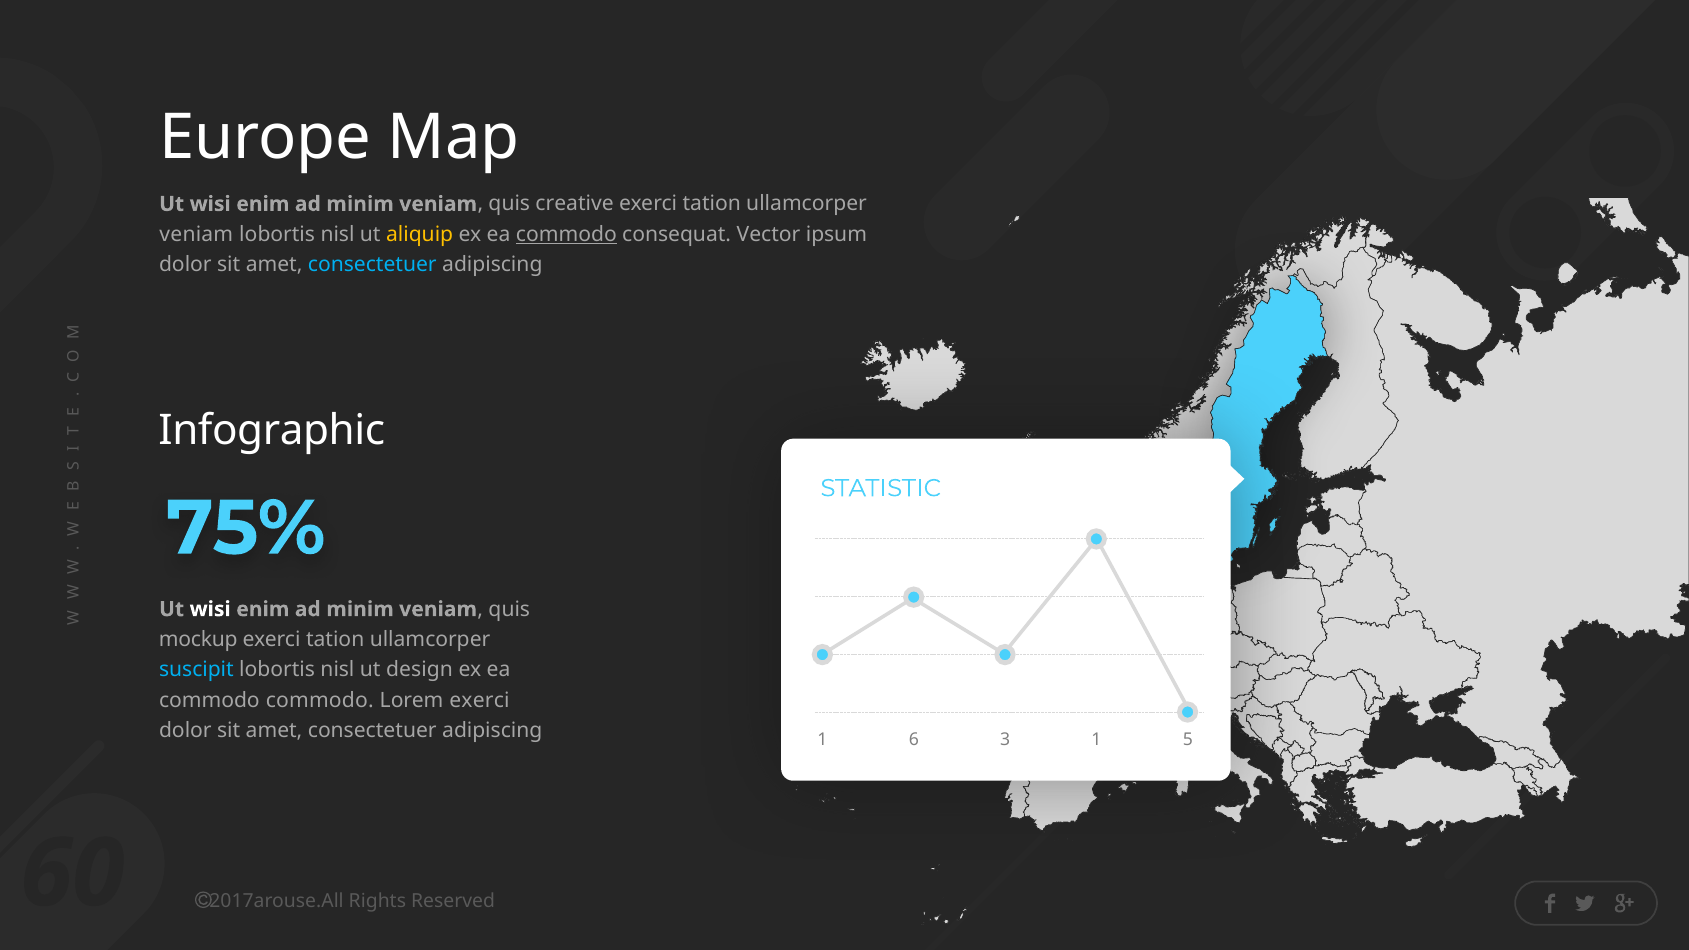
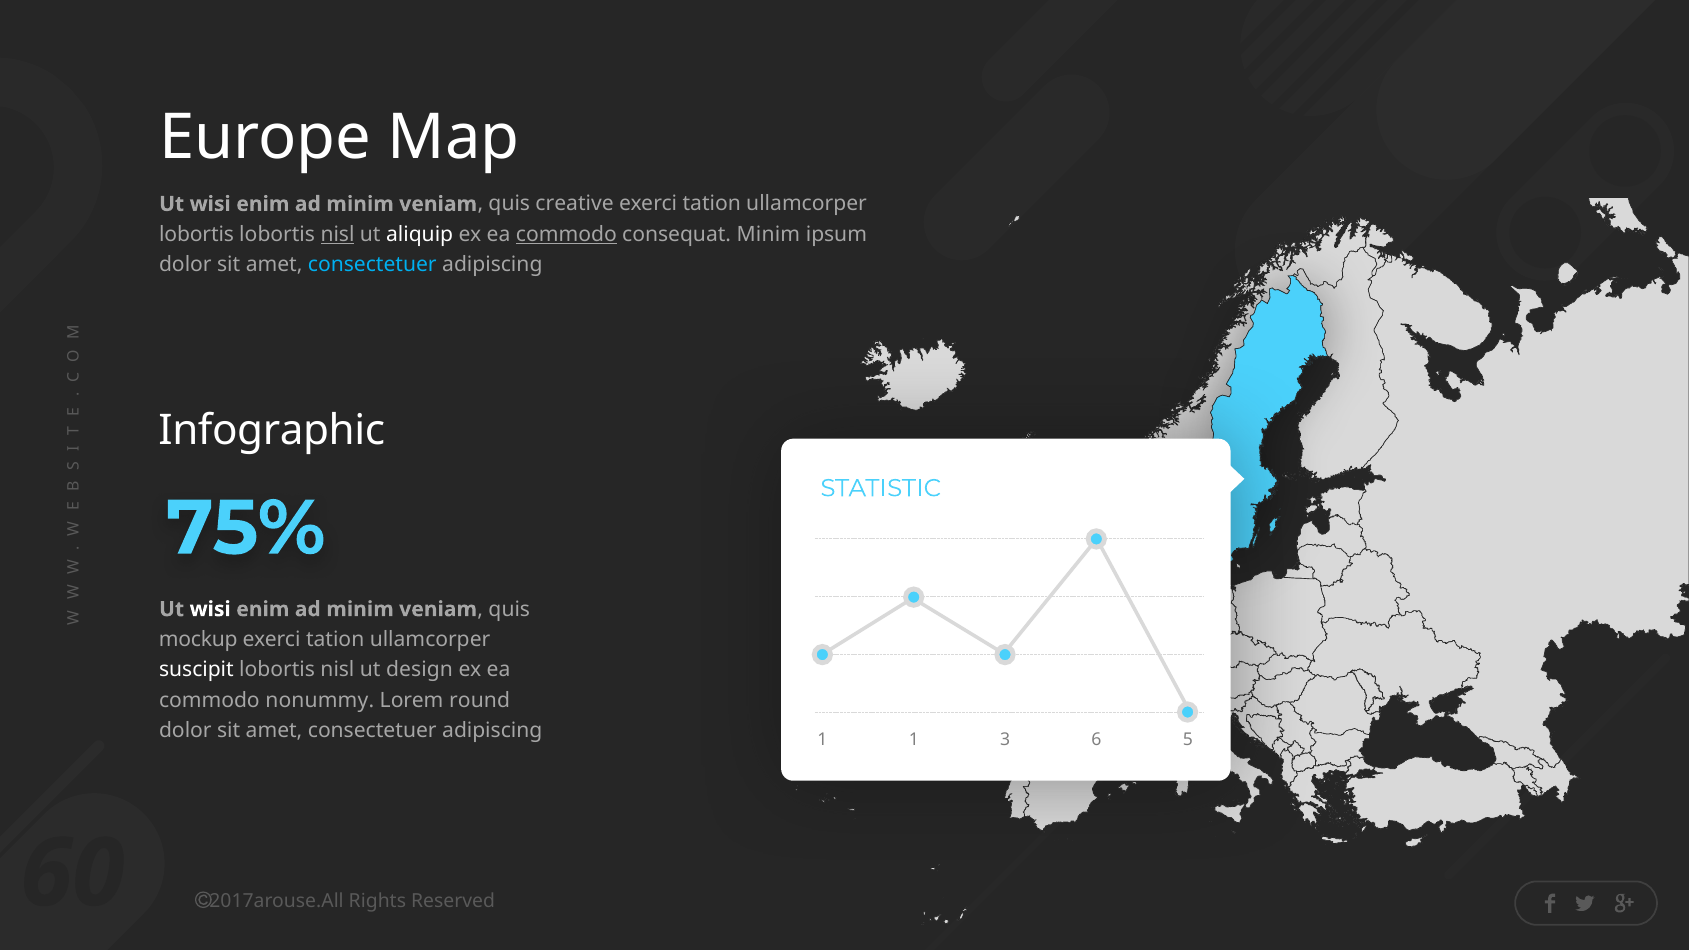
veniam: veniam -> lobortis (197, 234)
nisl underline: none -> present (338, 234)
aliquip colour: yellow -> white (420, 234)
consequat Vector: Vector -> Minim (768, 234)
suscipit colour: light blue -> white (196, 670)
commodo commodo: commodo -> nonummy (320, 700)
Lorem exerci: exerci -> round (480, 700)
1 6: 6 -> 1 (914, 740)
3 1: 1 -> 6 (1096, 740)
